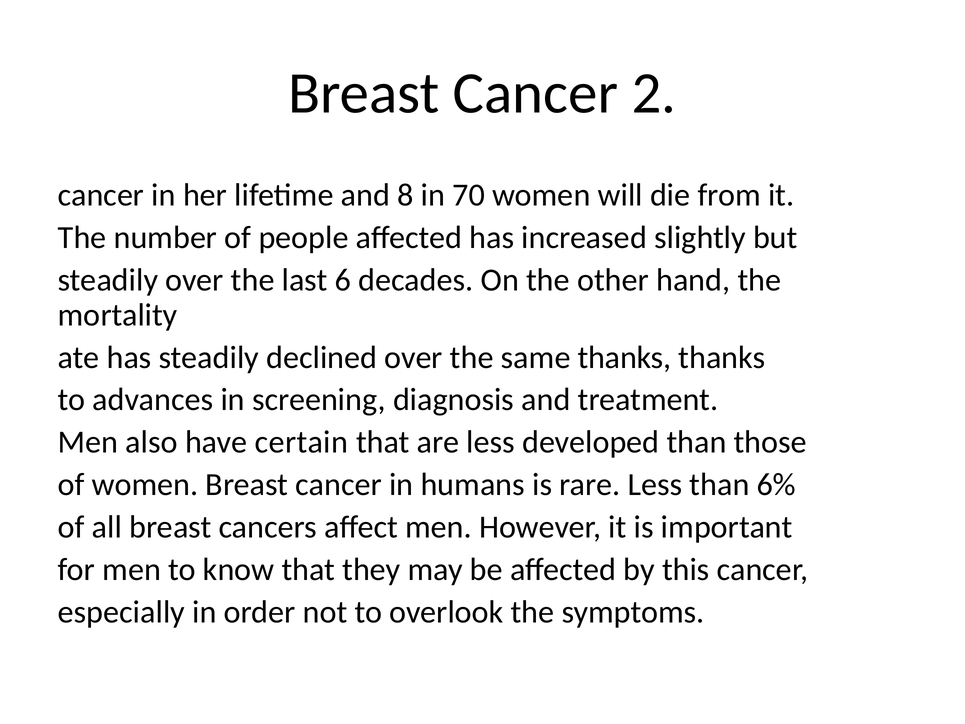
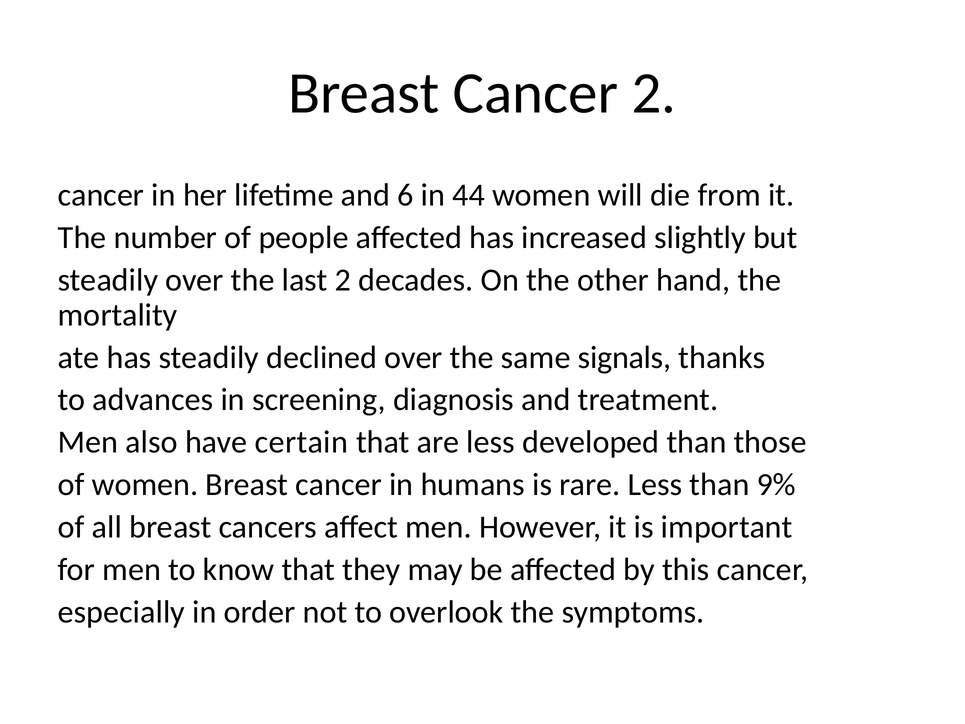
8: 8 -> 6 (405, 195)
70: 70 -> 44 (469, 195)
last 6: 6 -> 2 (343, 280)
same thanks: thanks -> signals (625, 357)
6%: 6% -> 9% (776, 485)
